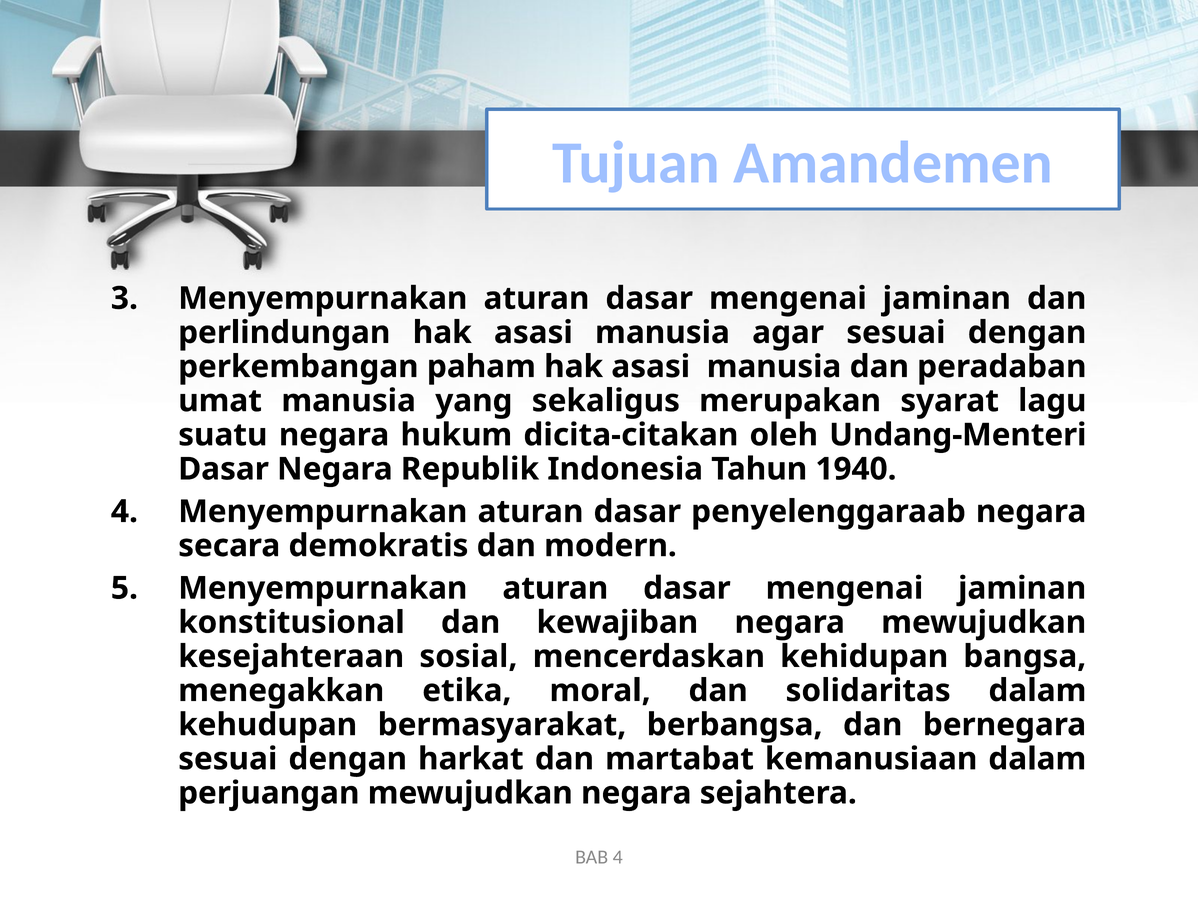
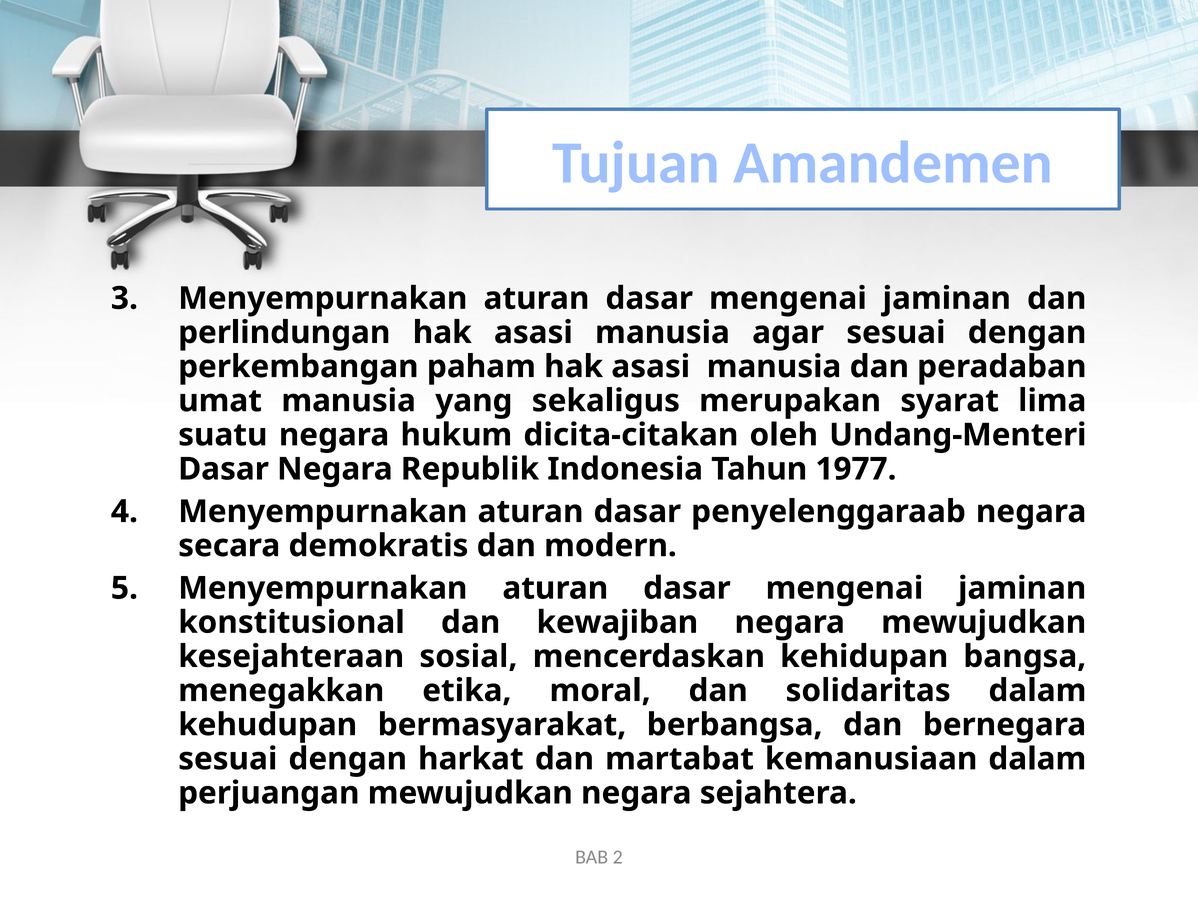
lagu: lagu -> lima (1052, 401)
1940: 1940 -> 1977 (856, 469)
BAB 4: 4 -> 2 (618, 858)
